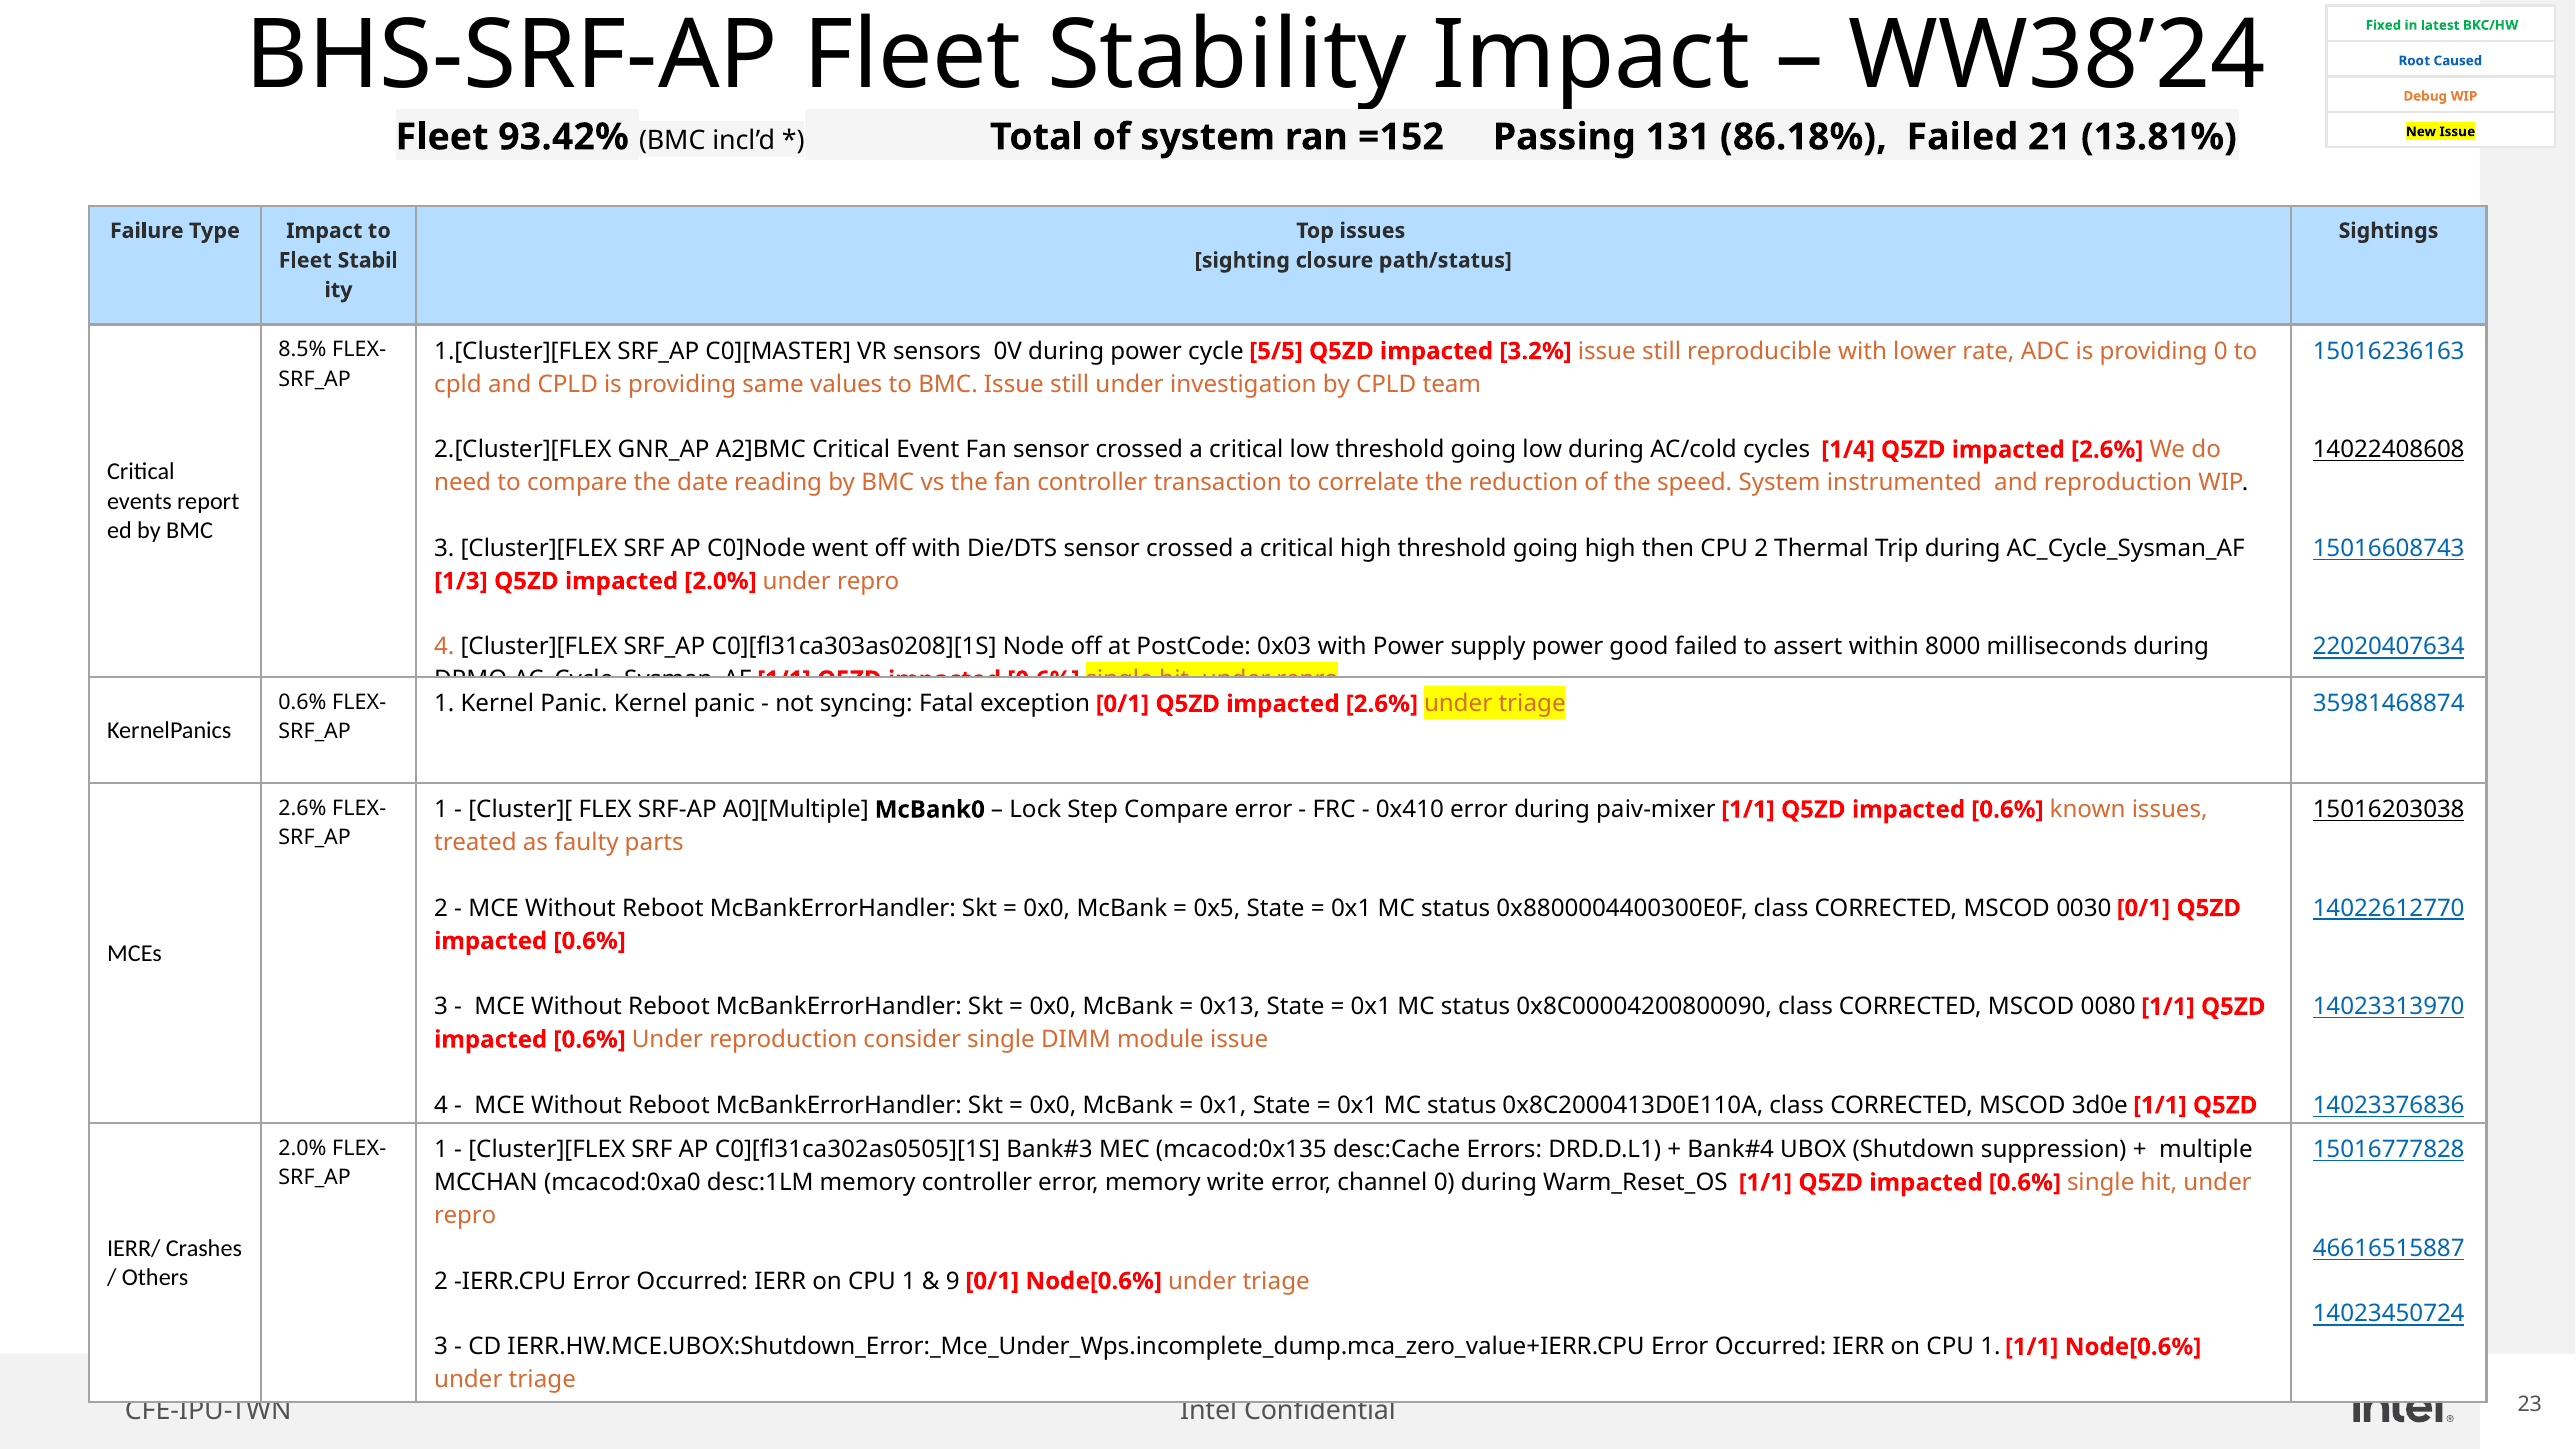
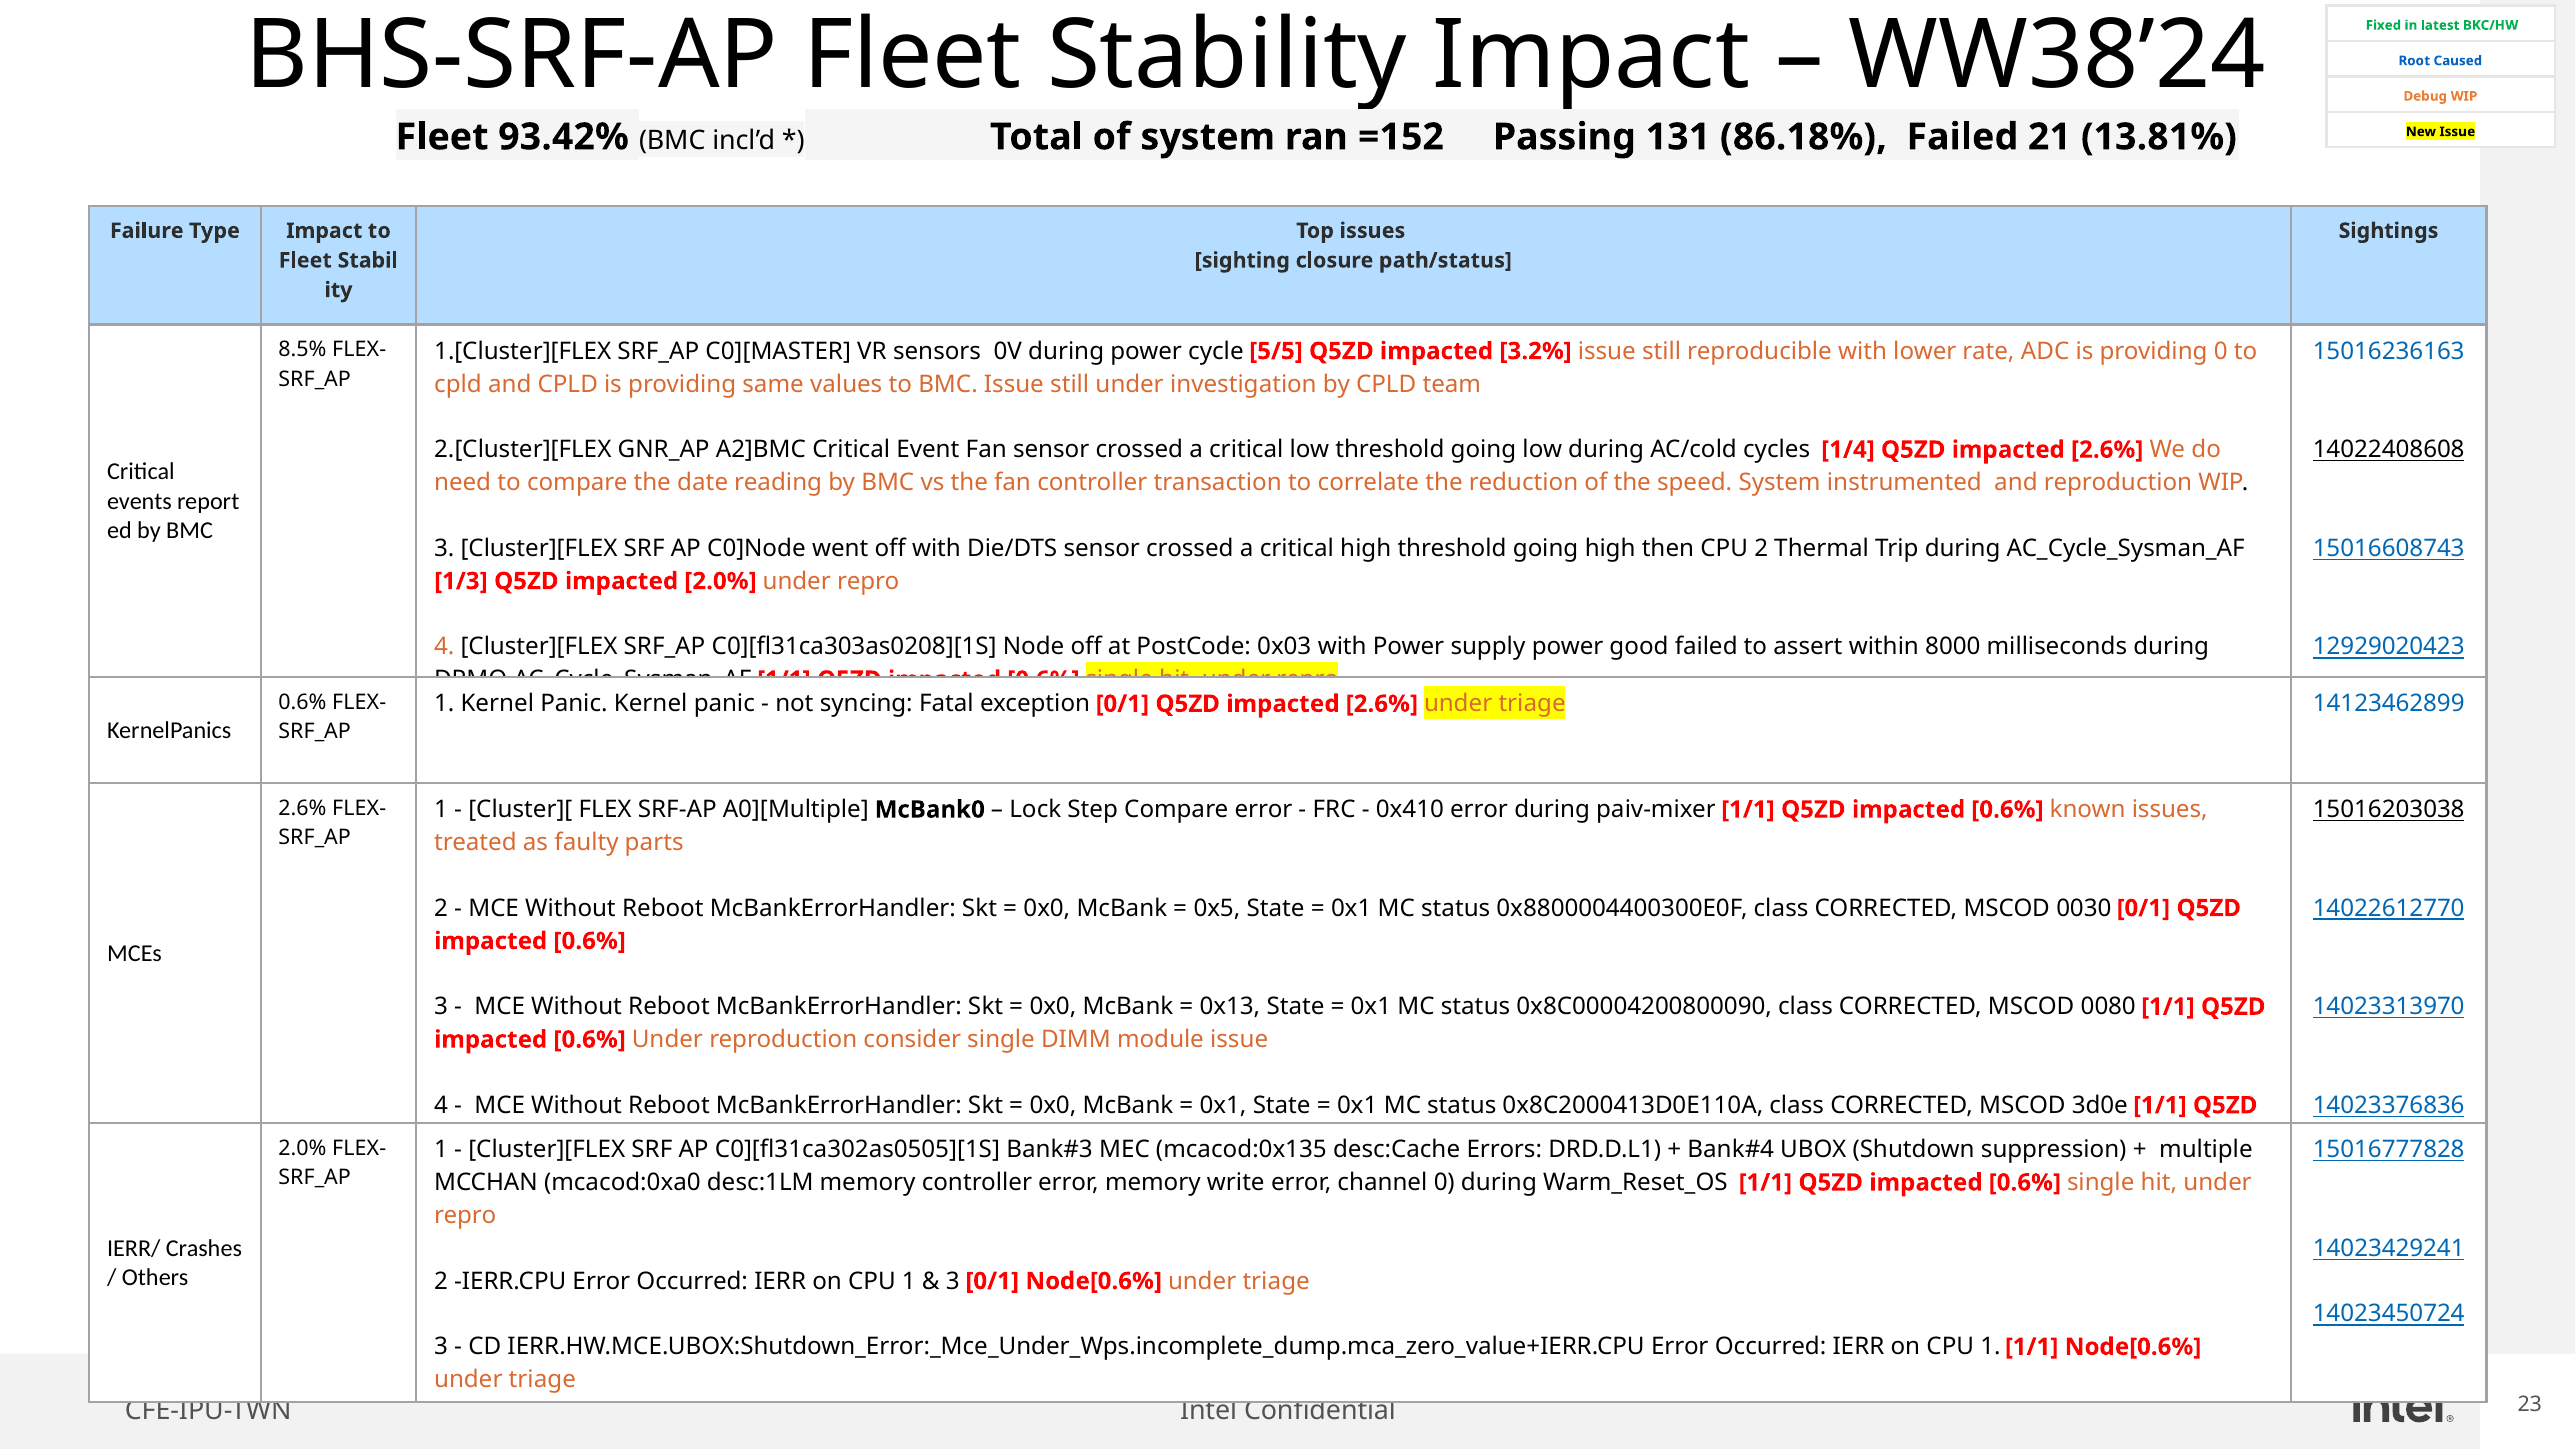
22020407634: 22020407634 -> 12929020423 (2389, 647)
35981468874: 35981468874 -> 14123462899 (2389, 704)
46616515887: 46616515887 -> 14023429241 (2389, 1248)
9: 9 -> 3 (953, 1281)
